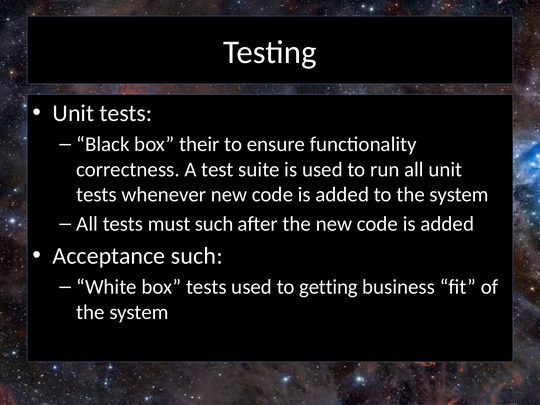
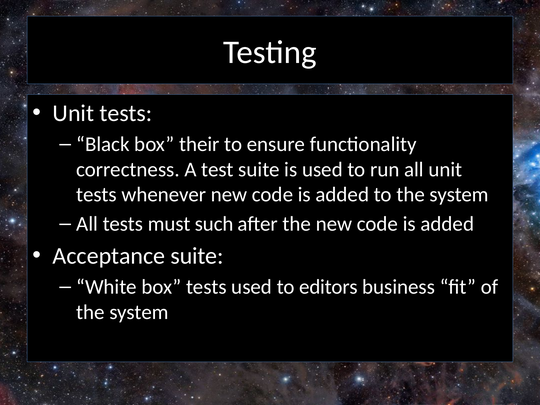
Acceptance such: such -> suite (197, 256)
getting: getting -> editors (328, 287)
